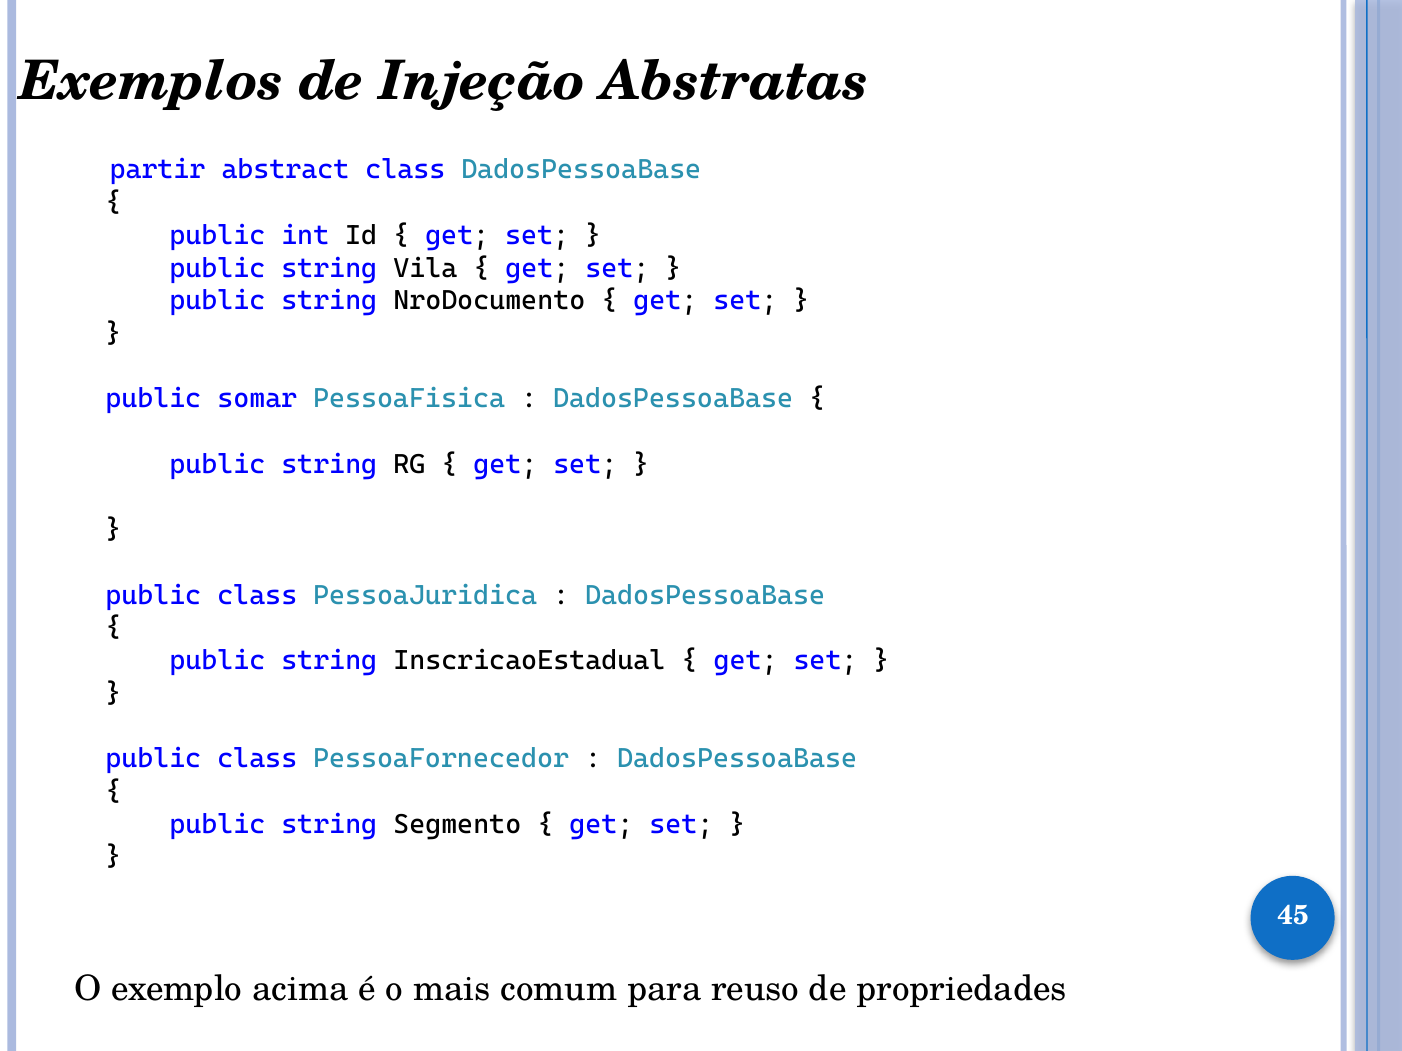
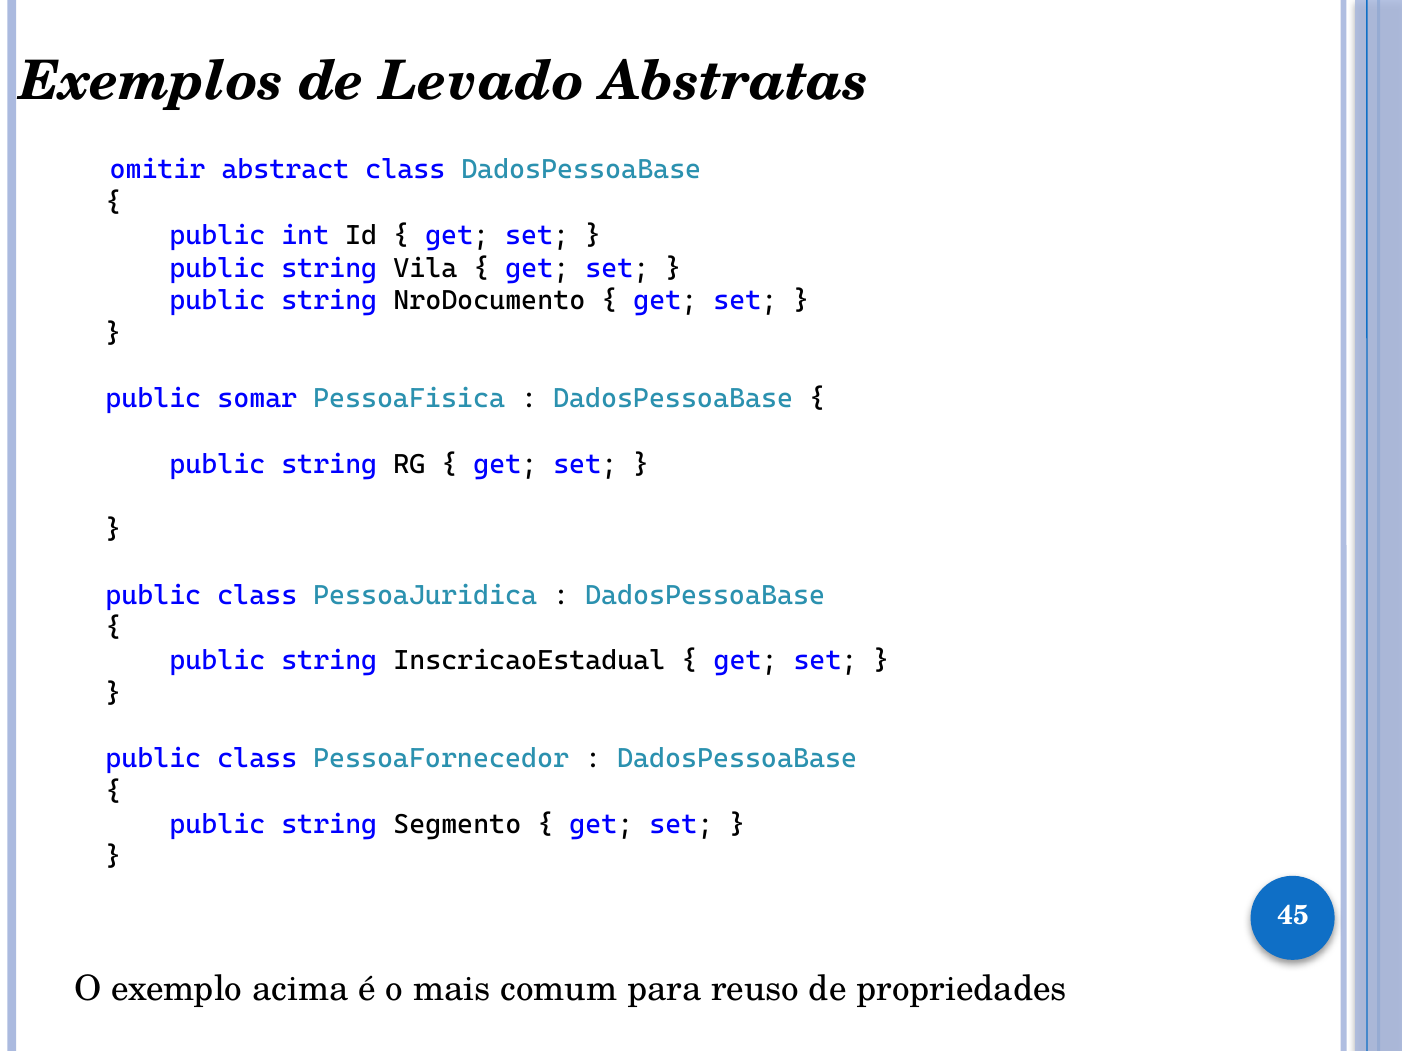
Injeção: Injeção -> Levado (482, 82)
partir: partir -> omitir (157, 170)
